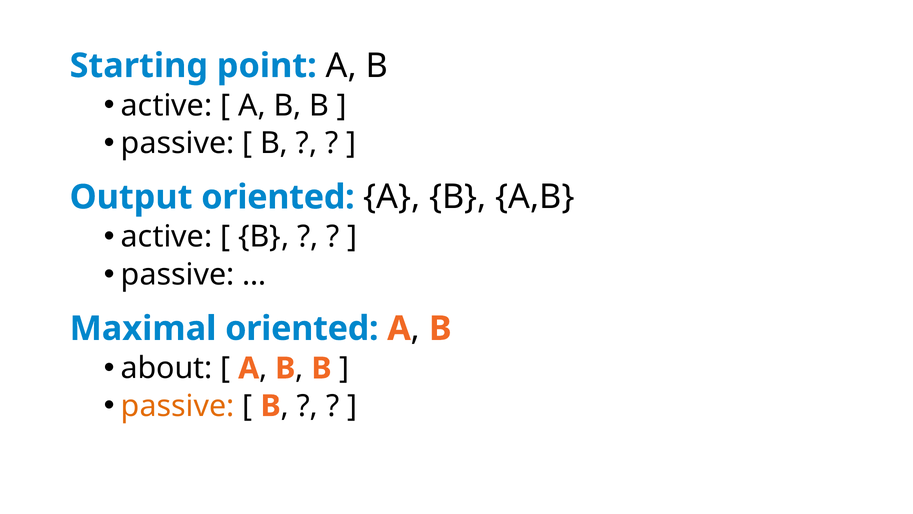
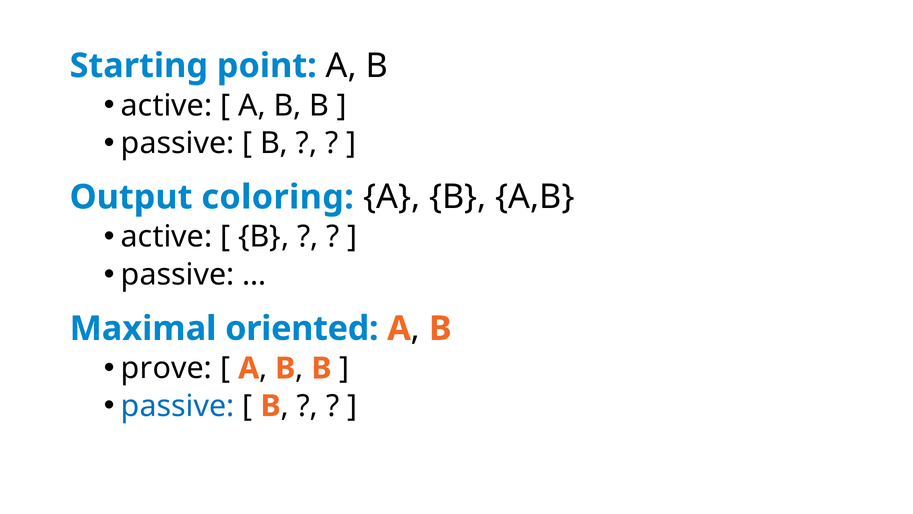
Output oriented: oriented -> coloring (278, 197)
about: about -> prove (167, 368)
passive colour: orange -> blue (178, 406)
